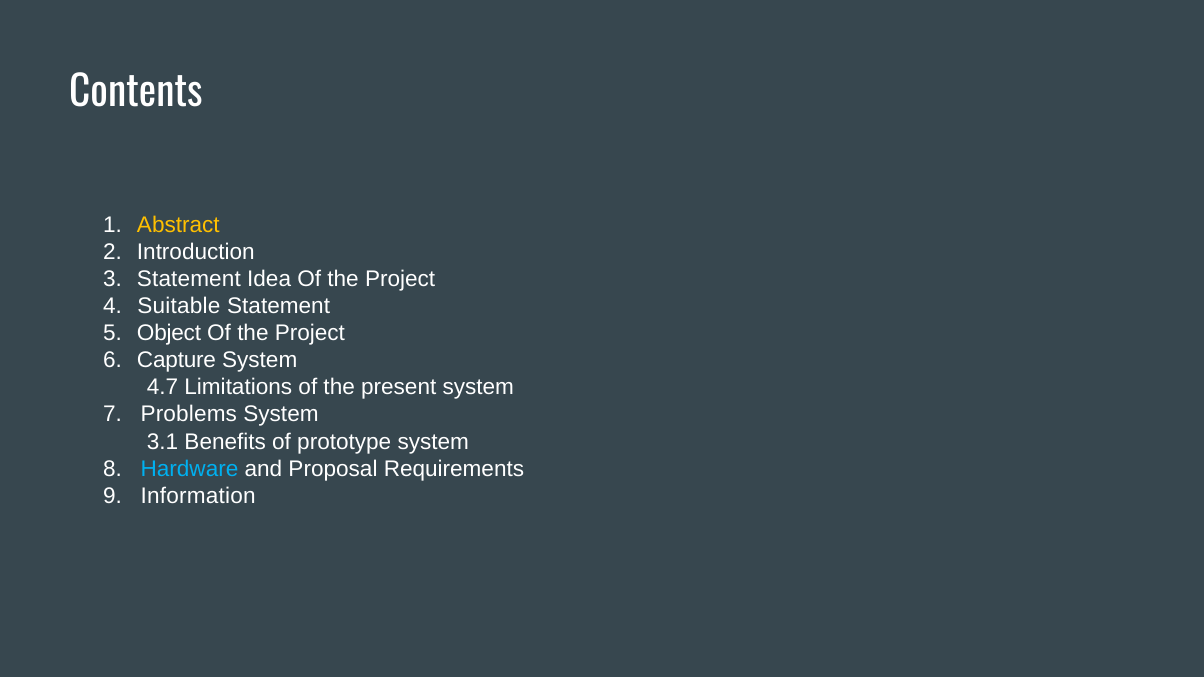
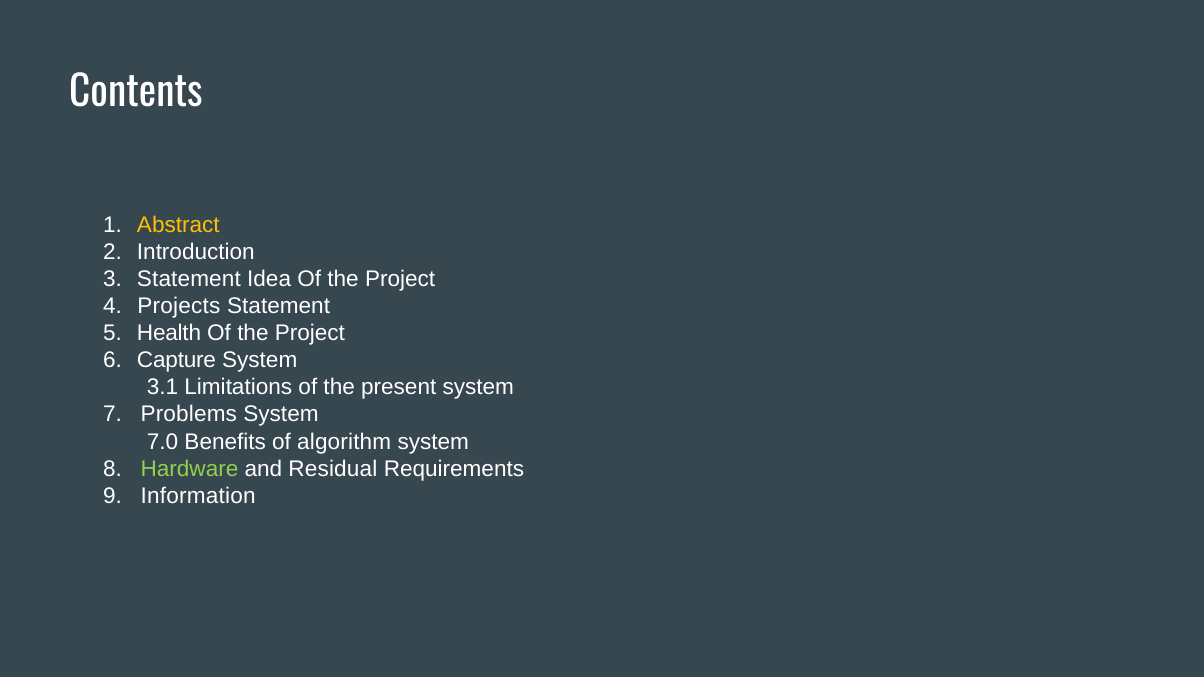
Suitable: Suitable -> Projects (179, 306)
Object: Object -> Health (169, 333)
4.7: 4.7 -> 3.1 (163, 388)
3.1: 3.1 -> 7.0 (163, 442)
prototype: prototype -> algorithm (344, 442)
Hardware colour: light blue -> light green (189, 469)
Proposal: Proposal -> Residual (333, 469)
